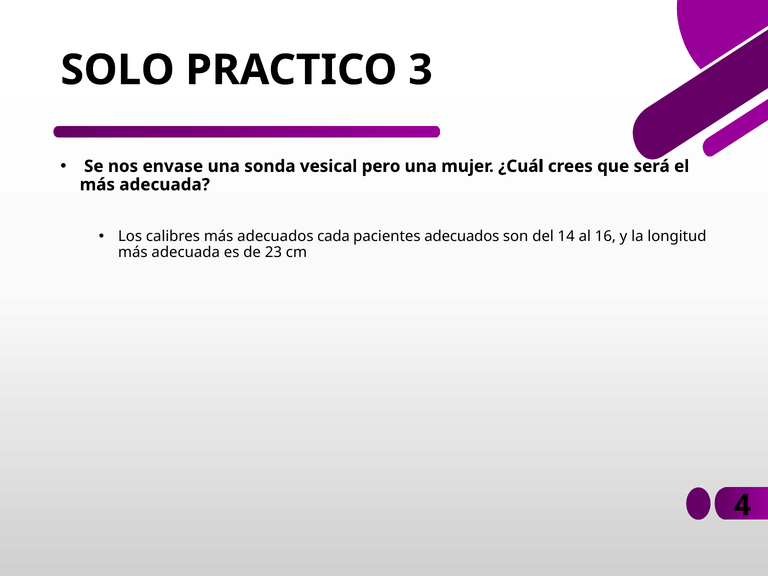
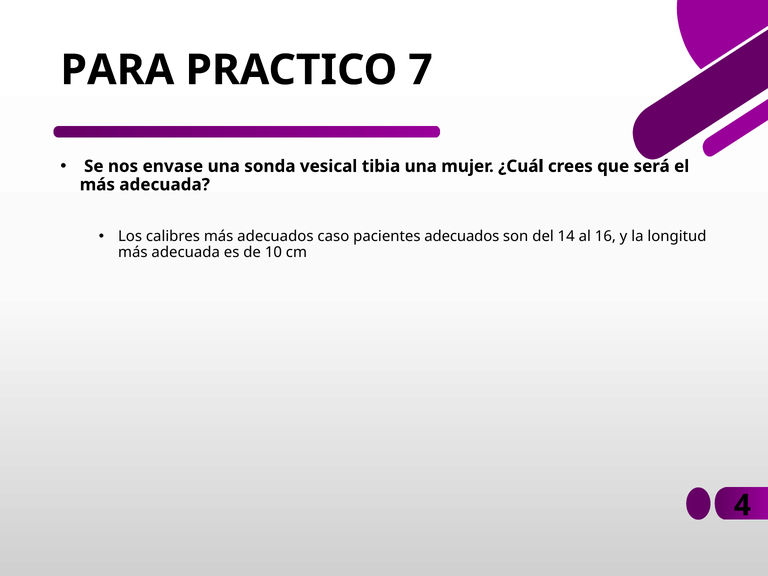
SOLO: SOLO -> PARA (117, 70)
3: 3 -> 7 (421, 70)
pero: pero -> tibia (381, 166)
cada: cada -> caso (333, 236)
23: 23 -> 10 (273, 253)
